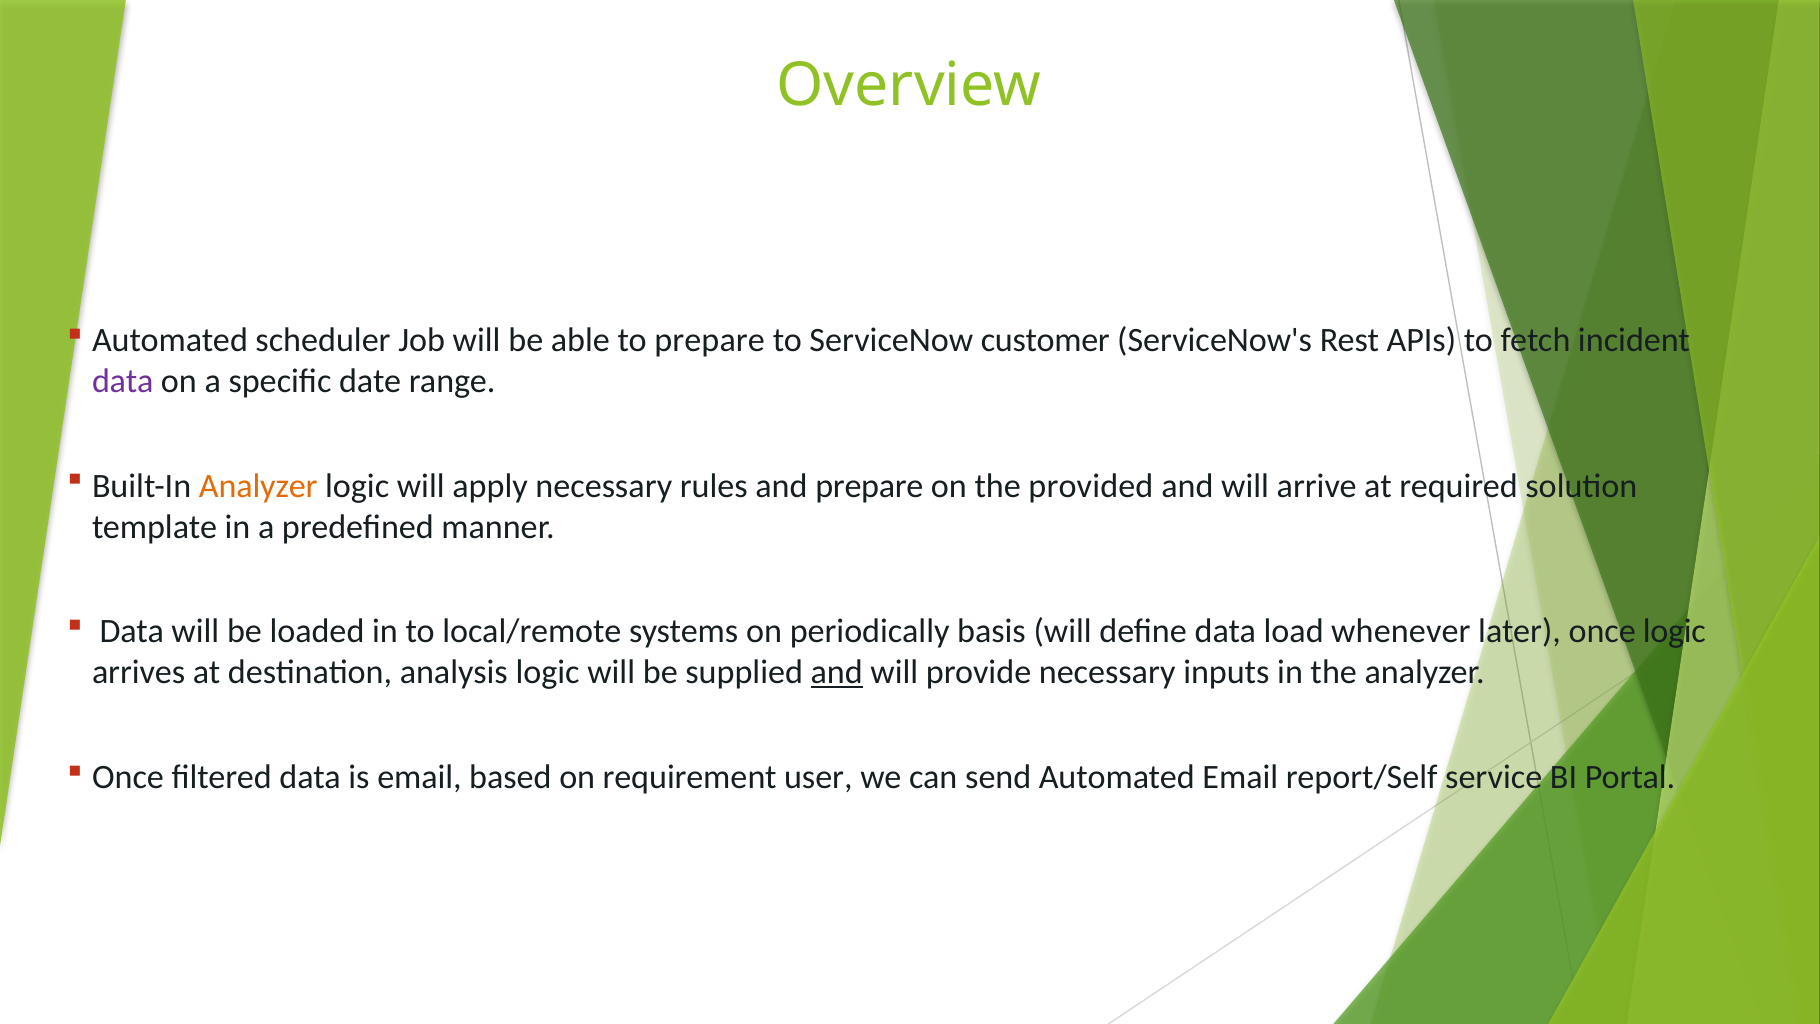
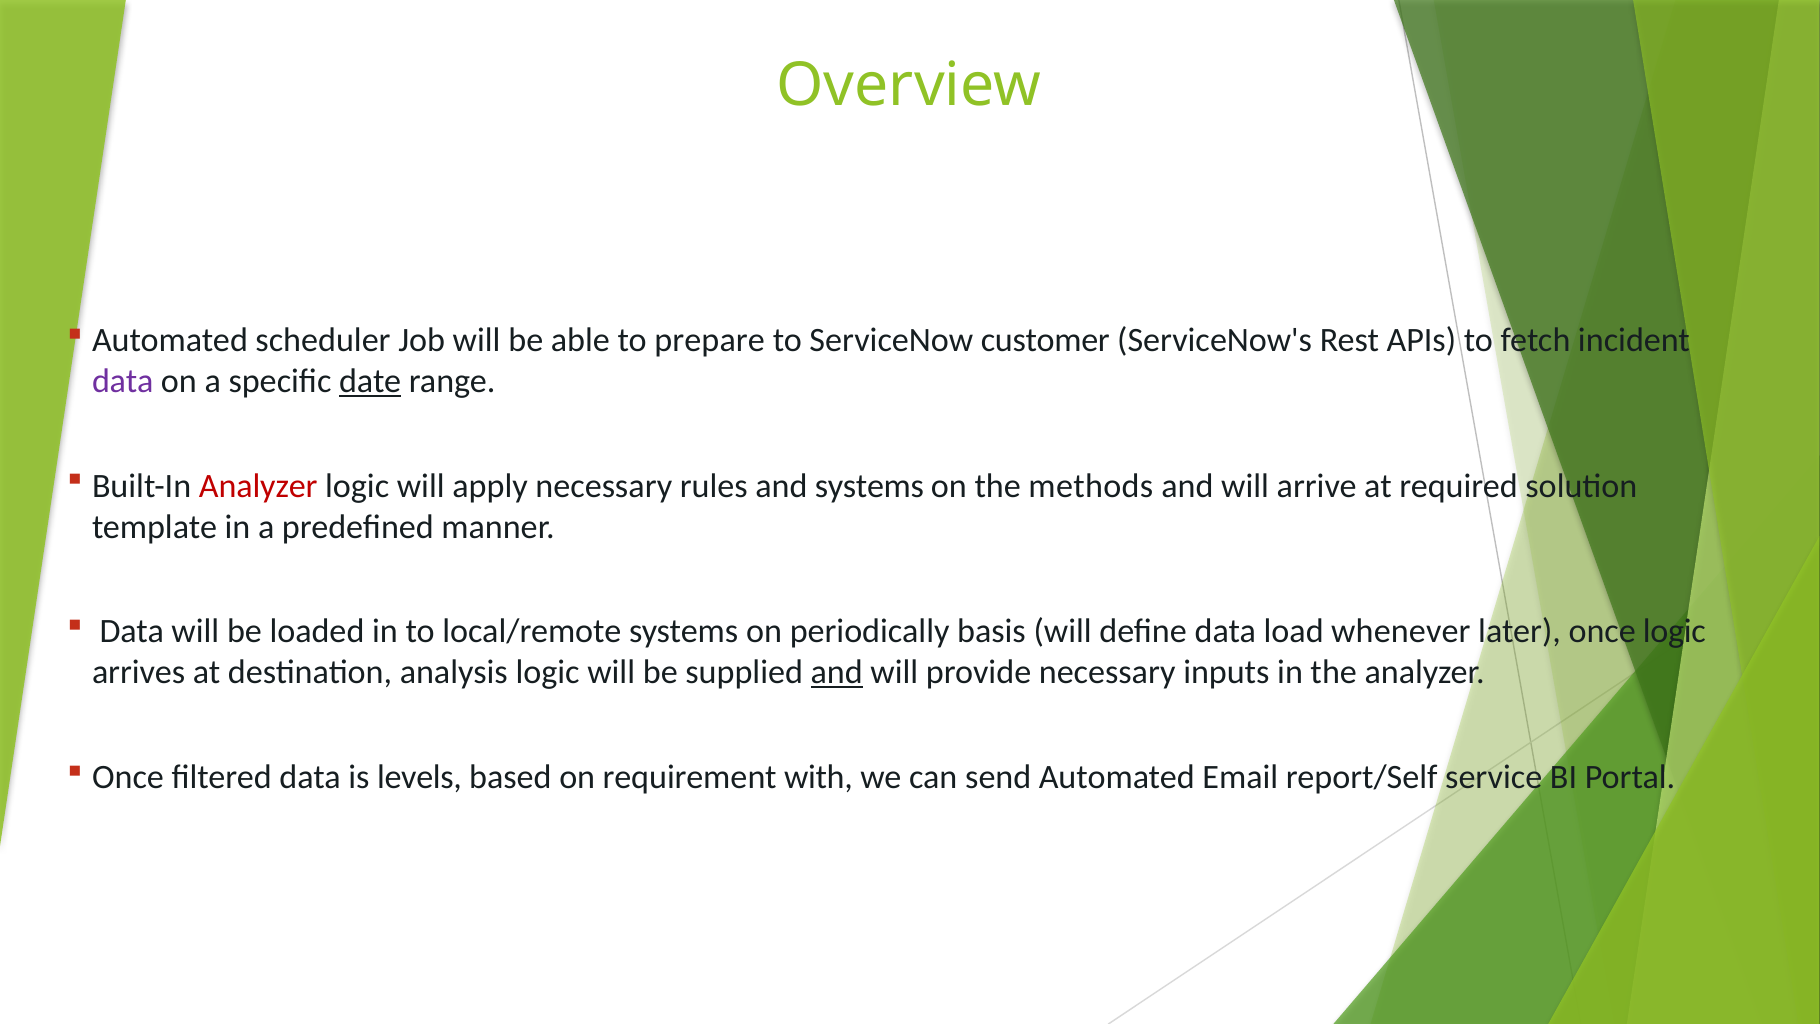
date underline: none -> present (370, 381)
Analyzer colour: orange -> red (258, 486)
and prepare: prepare -> systems (869, 486)
provided: provided -> methods (1091, 486)
is email: email -> levels (420, 777)
user: user -> with (818, 777)
